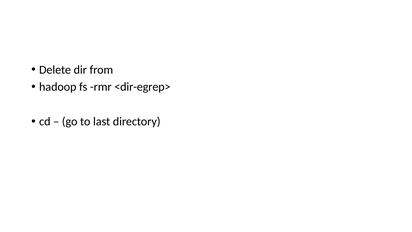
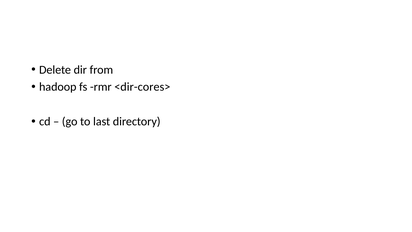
<dir-egrep>: <dir-egrep> -> <dir-cores> (142, 87)
